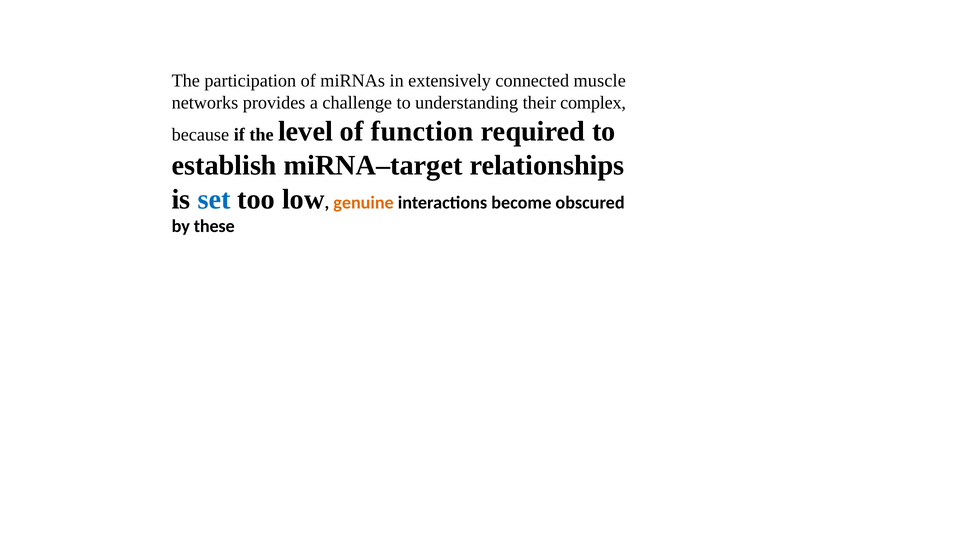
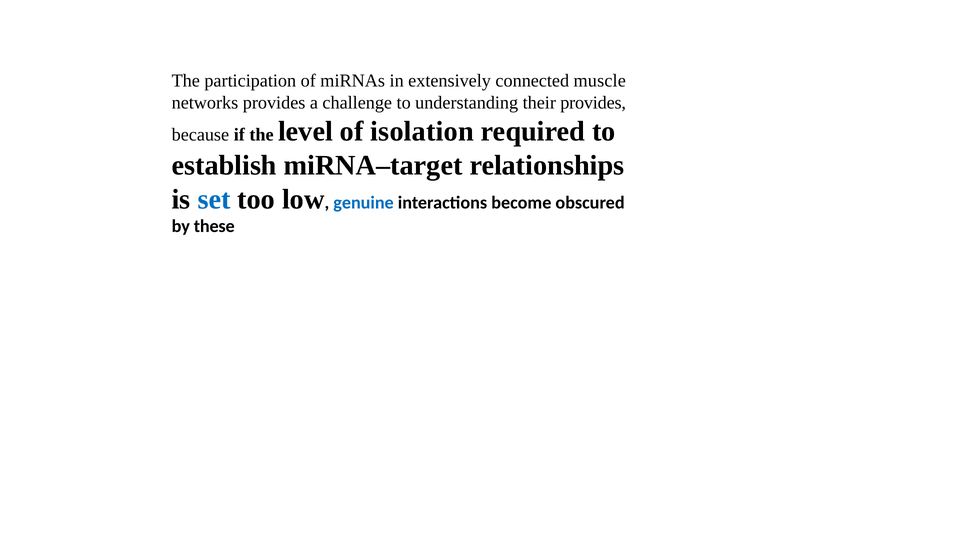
their complex: complex -> provides (593, 103)
function: function -> isolation (422, 131)
genuine colour: orange -> blue (364, 202)
